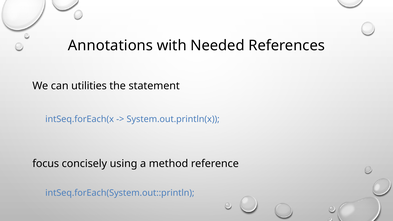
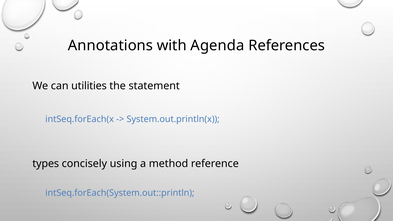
Needed: Needed -> Agenda (217, 46)
focus: focus -> types (46, 164)
